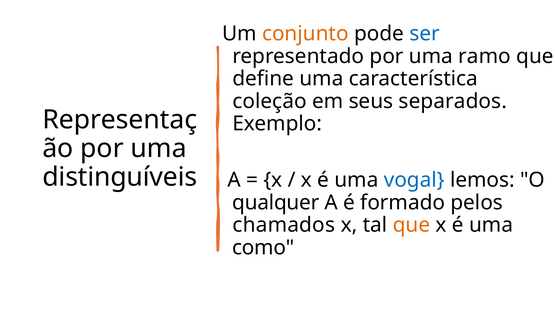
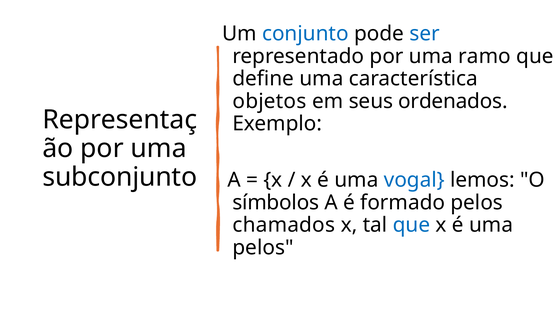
conjunto colour: orange -> blue (305, 34)
coleção: coleção -> objetos (269, 101)
separados: separados -> ordenados (453, 101)
distinguíveis: distinguíveis -> subconjunto (120, 177)
qualquer: qualquer -> símbolos (276, 203)
que colour: orange -> blue (411, 225)
como: como -> pelos (263, 248)
